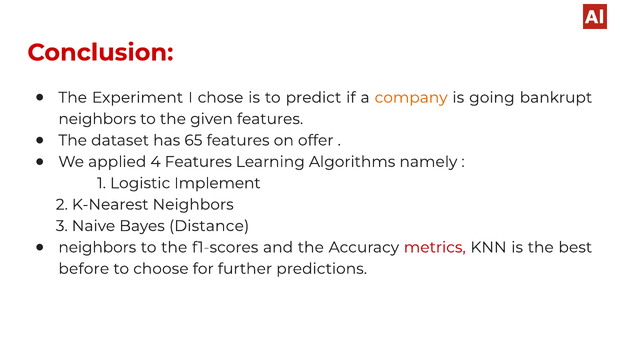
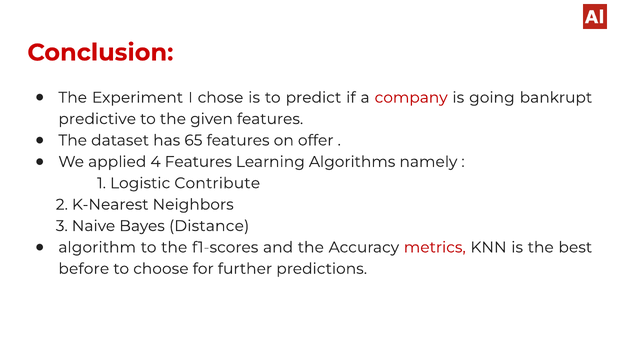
company colour: orange -> red (411, 98)
neighbors: neighbors -> predictive (97, 119)
Implement: Implement -> Contribute (217, 183)
neighbors: neighbors -> algorithm (97, 247)
